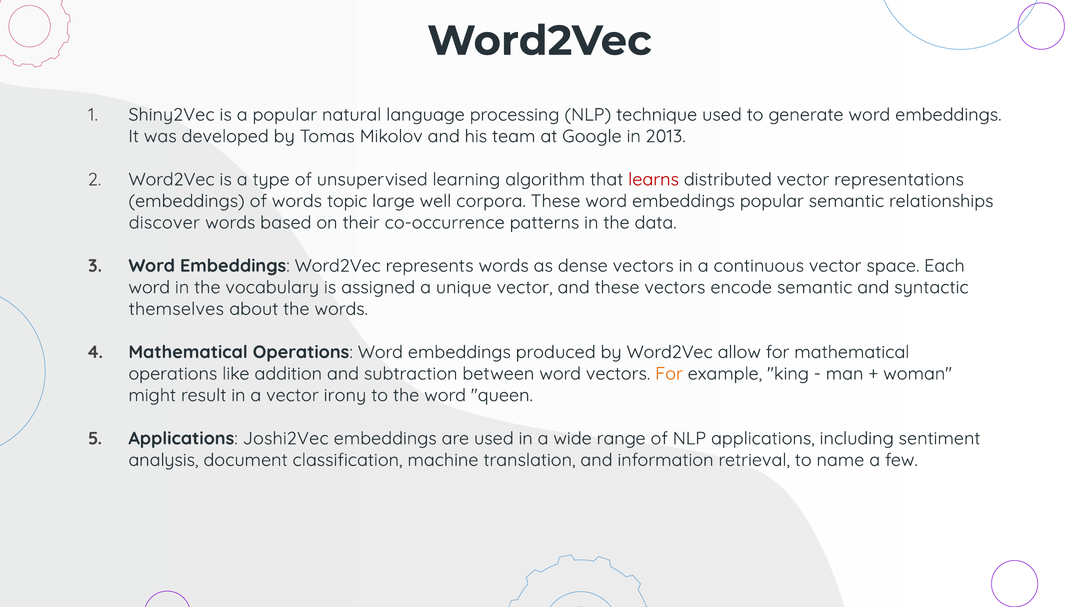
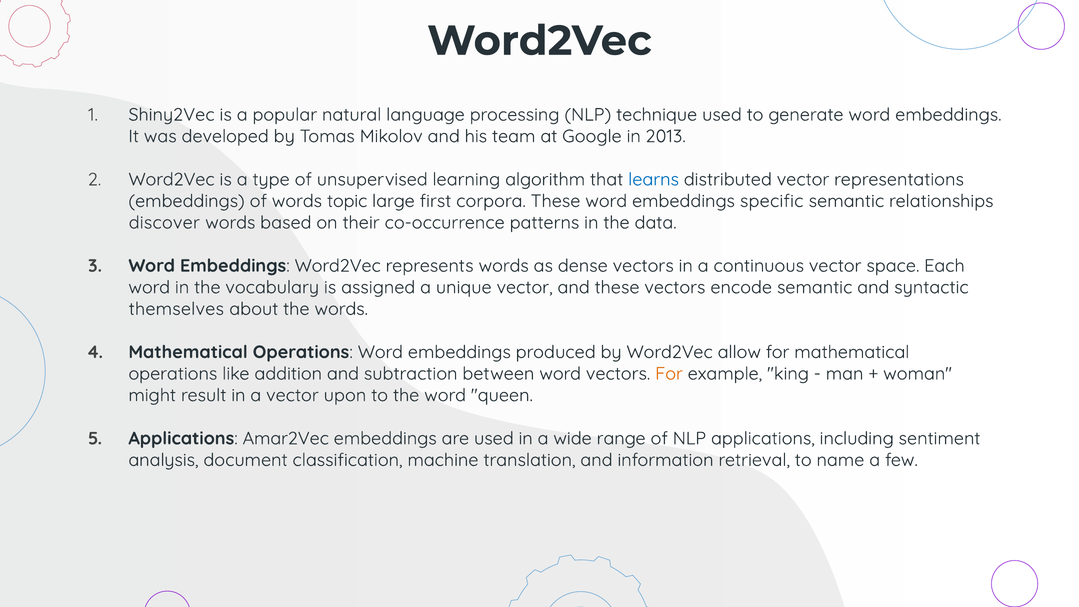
learns colour: red -> blue (654, 179)
well: well -> first (435, 201)
embeddings popular: popular -> specific (772, 201)
irony: irony -> upon (345, 395)
Joshi2Vec: Joshi2Vec -> Amar2Vec (286, 438)
